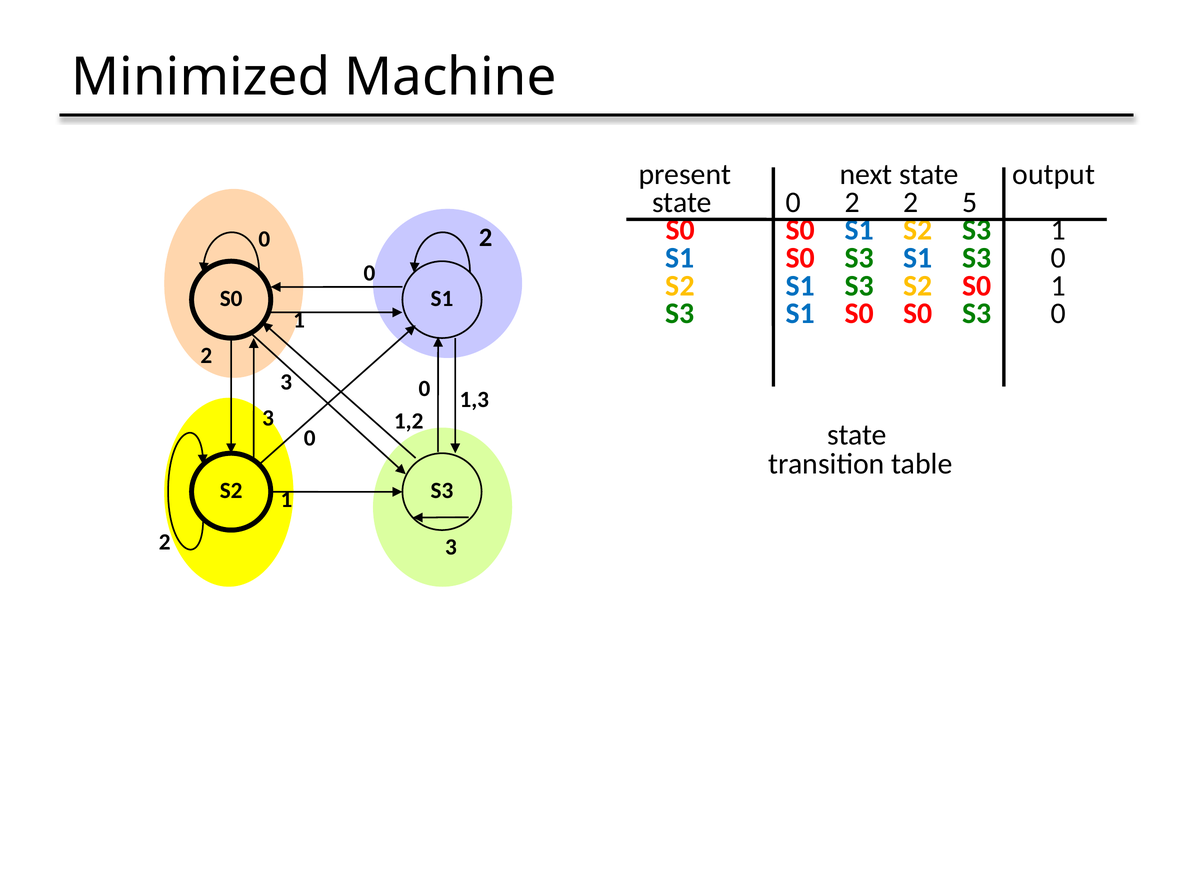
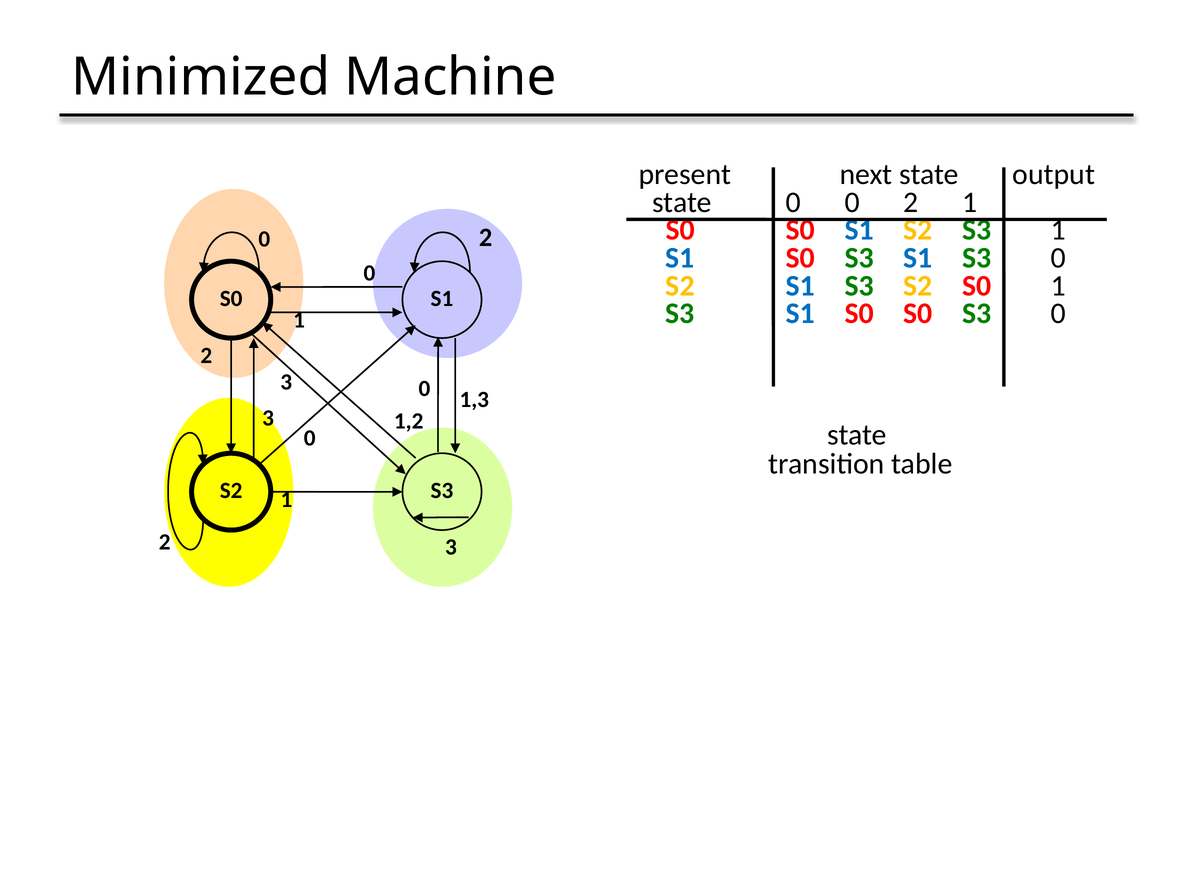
state 0 2: 2 -> 0 (852, 202)
5: 5 -> 1 (970, 202)
